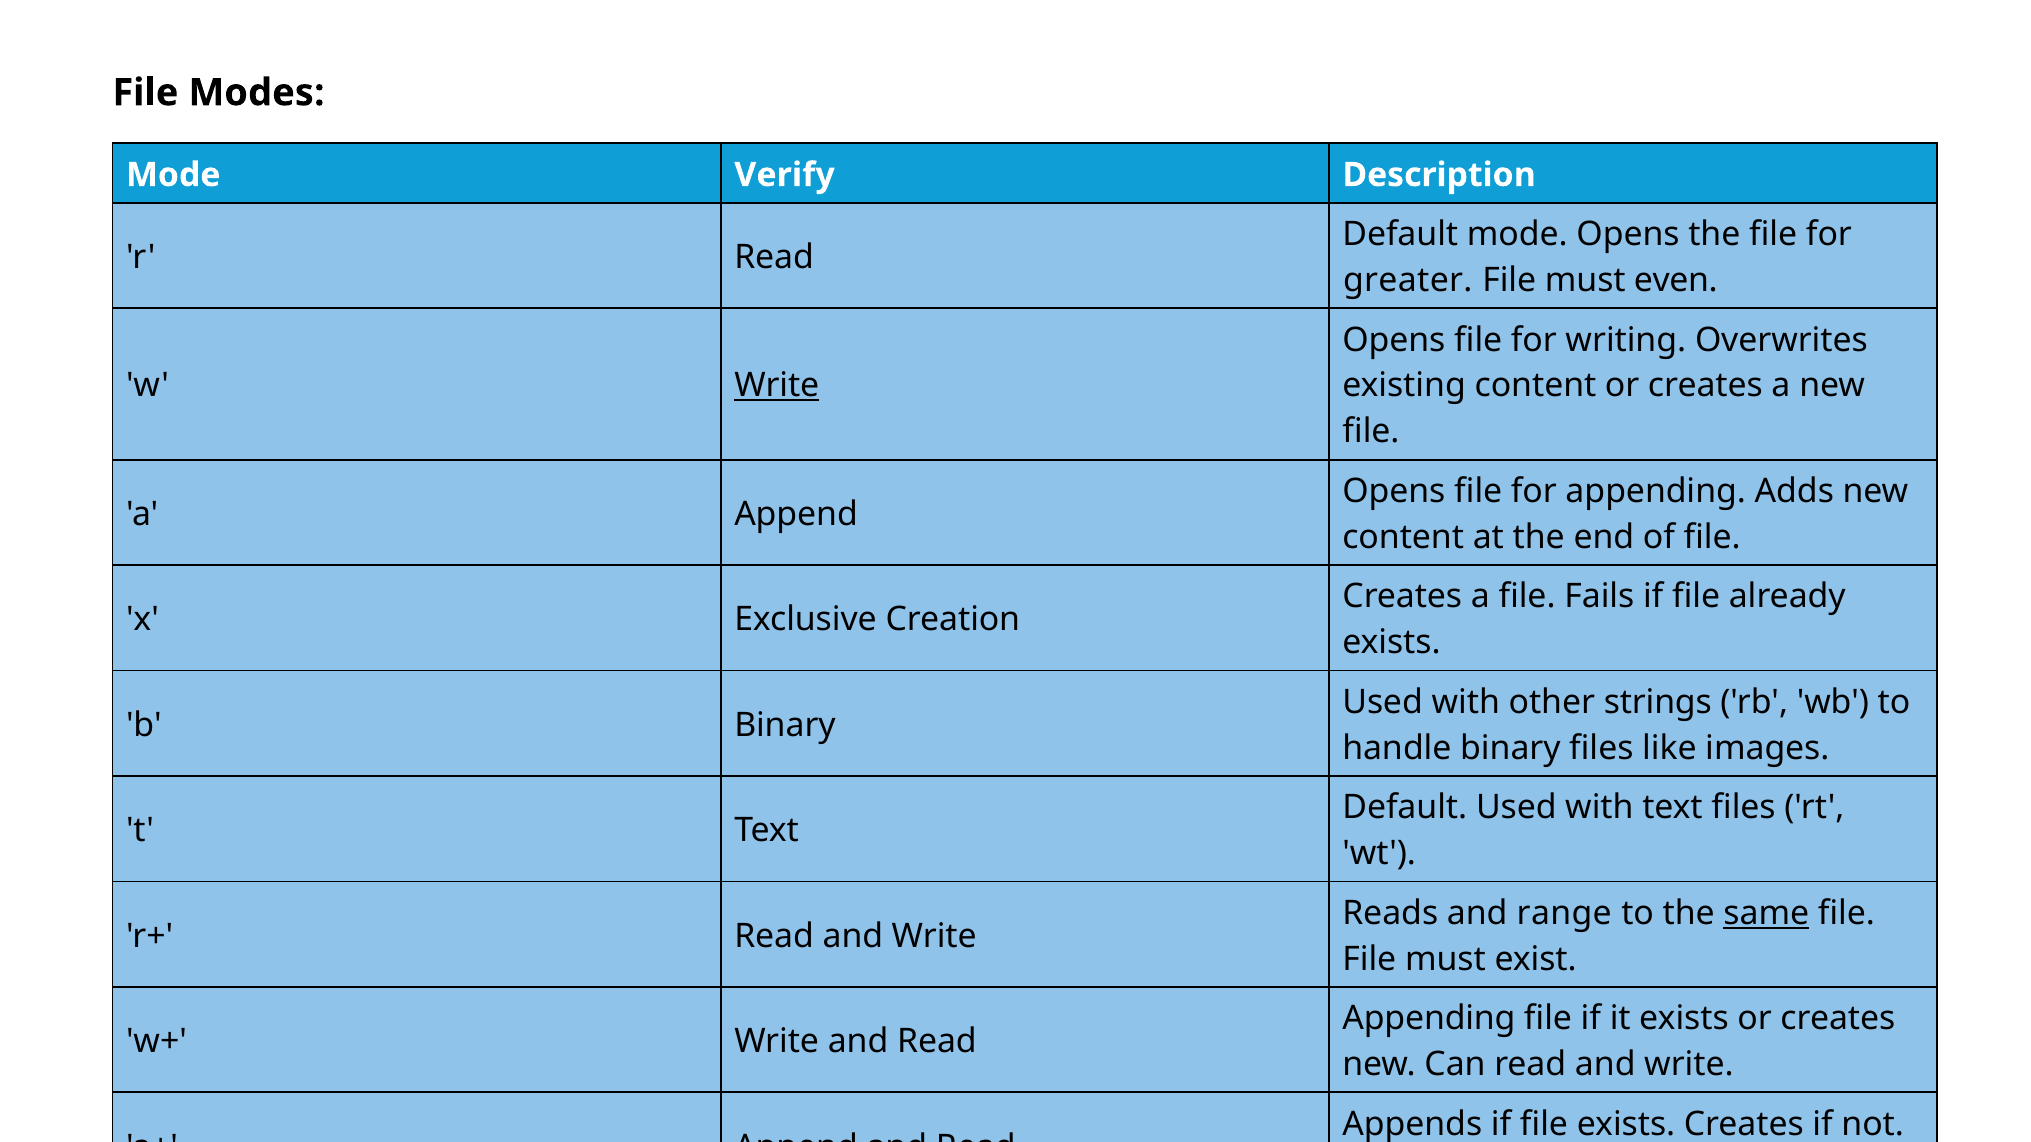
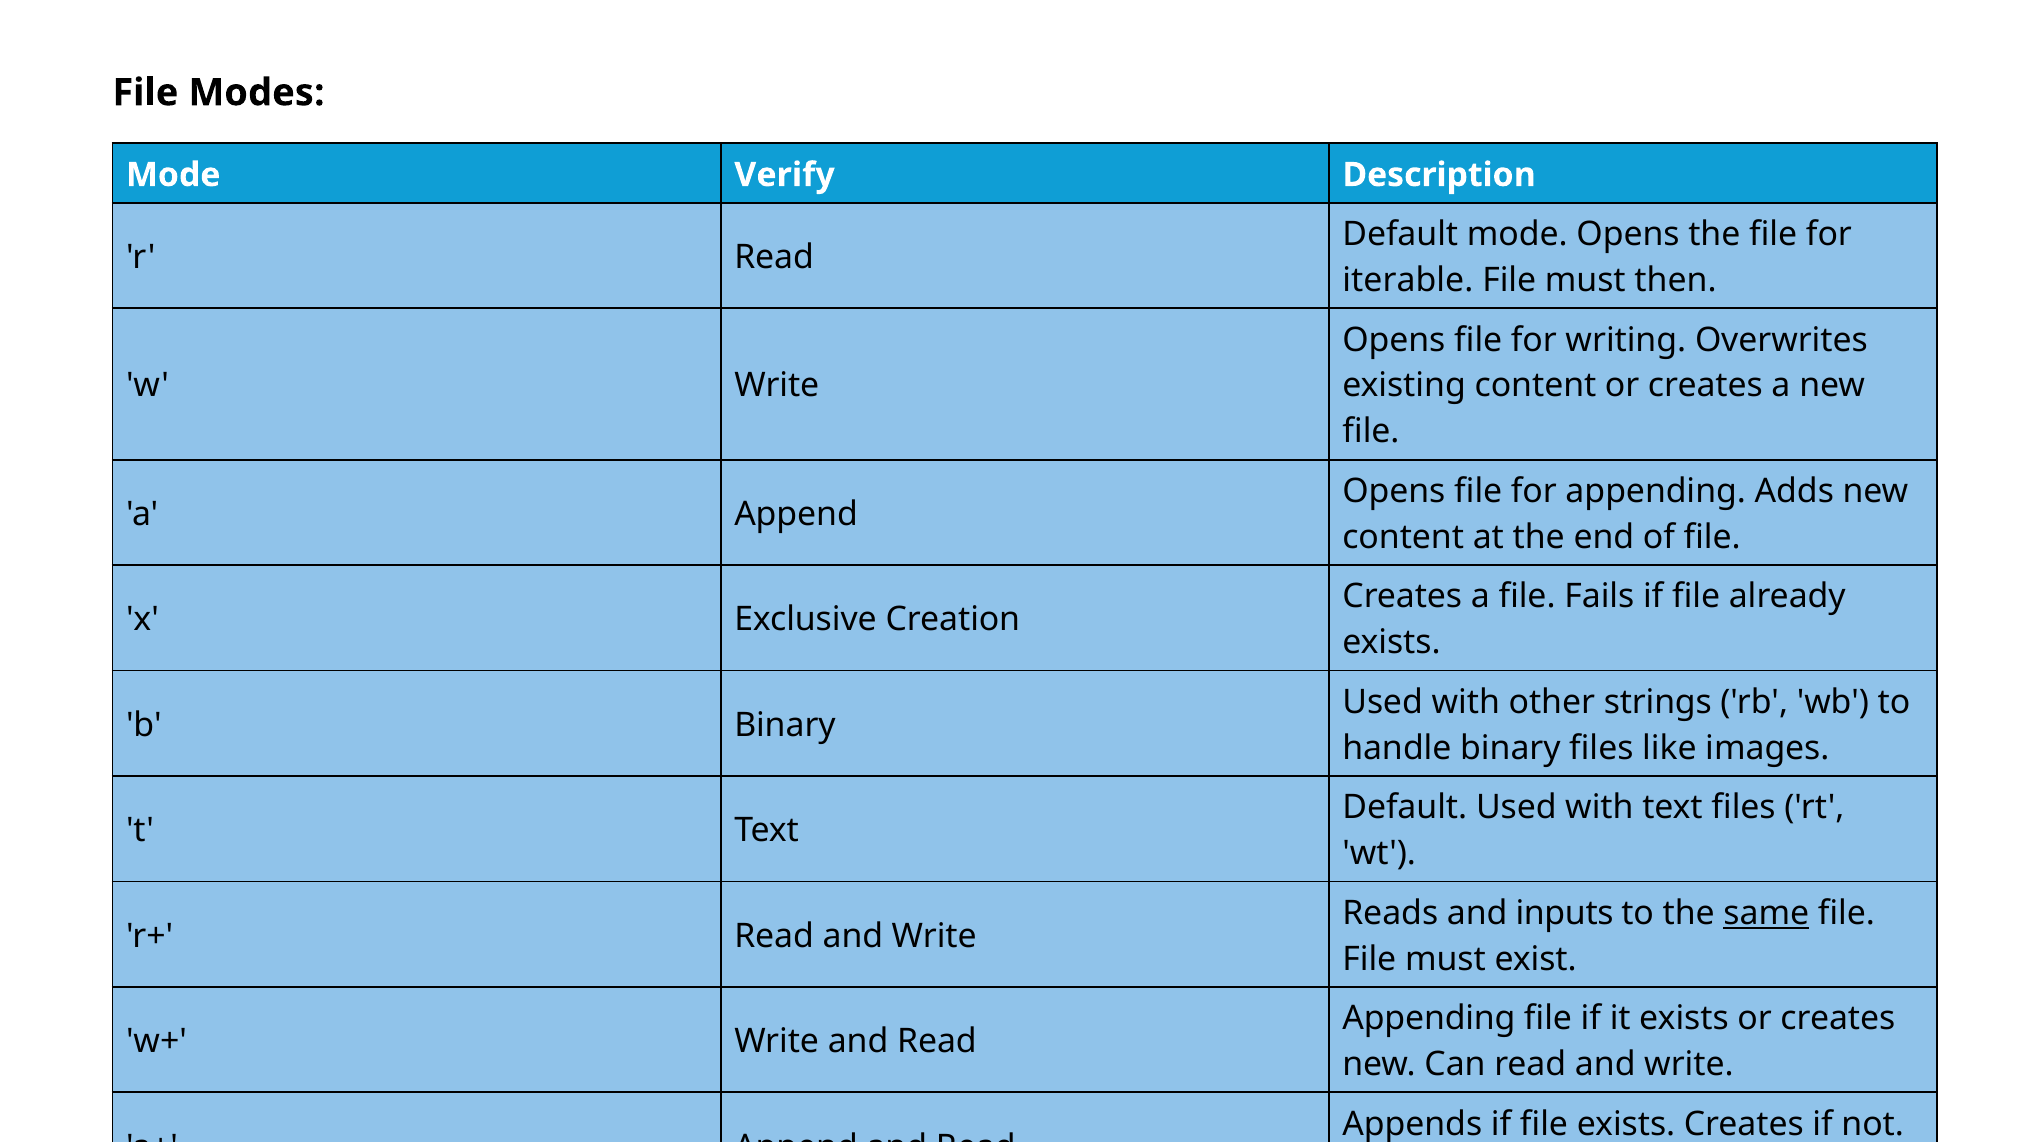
greater: greater -> iterable (1408, 280)
even: even -> then (1676, 280)
Write underline: present -> none (777, 386)
range: range -> inputs (1565, 913)
